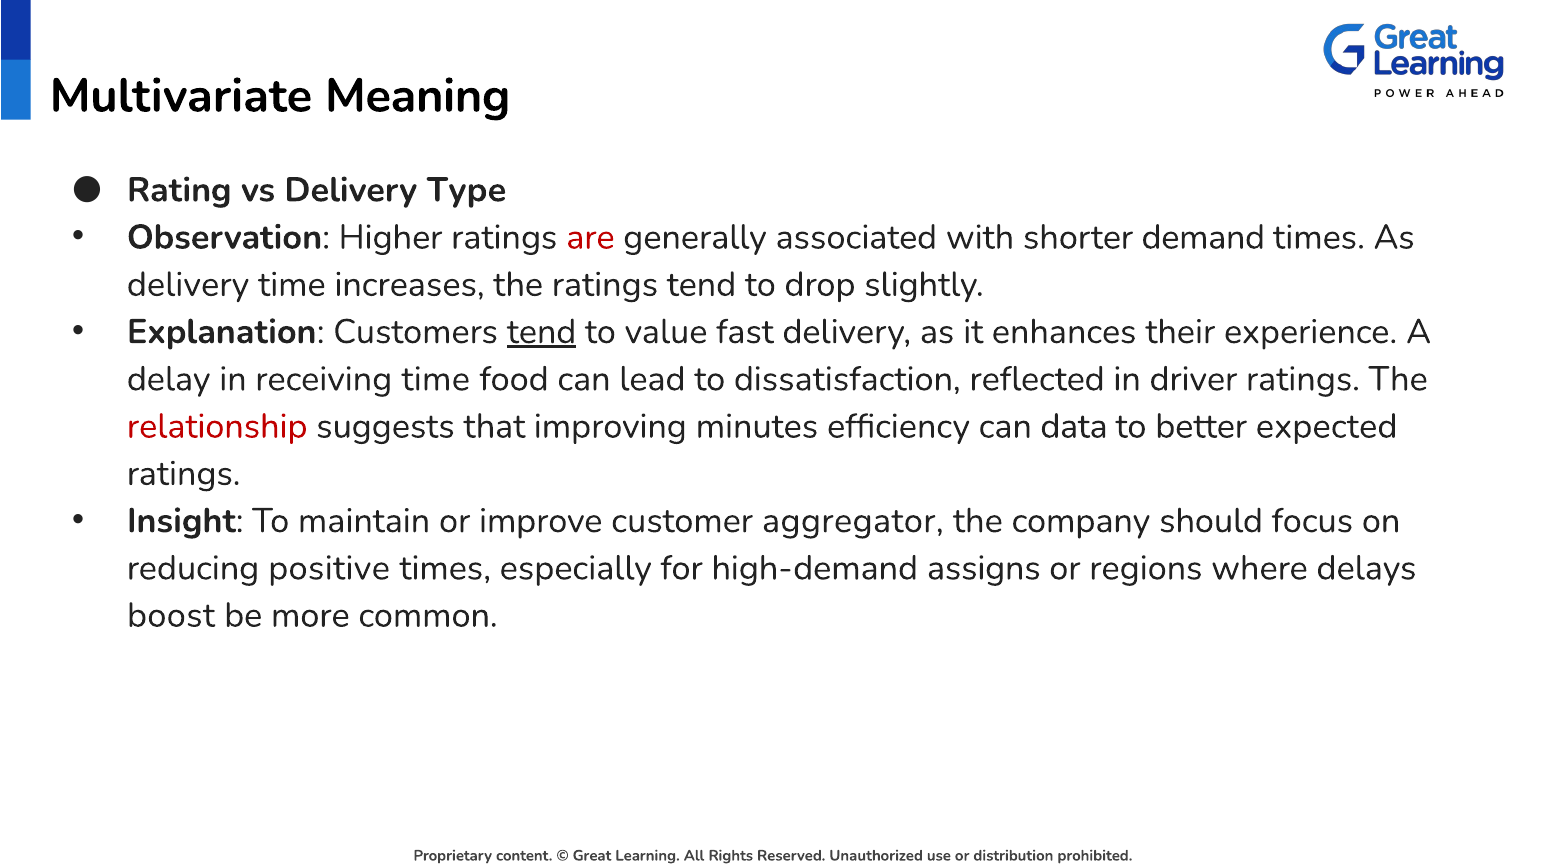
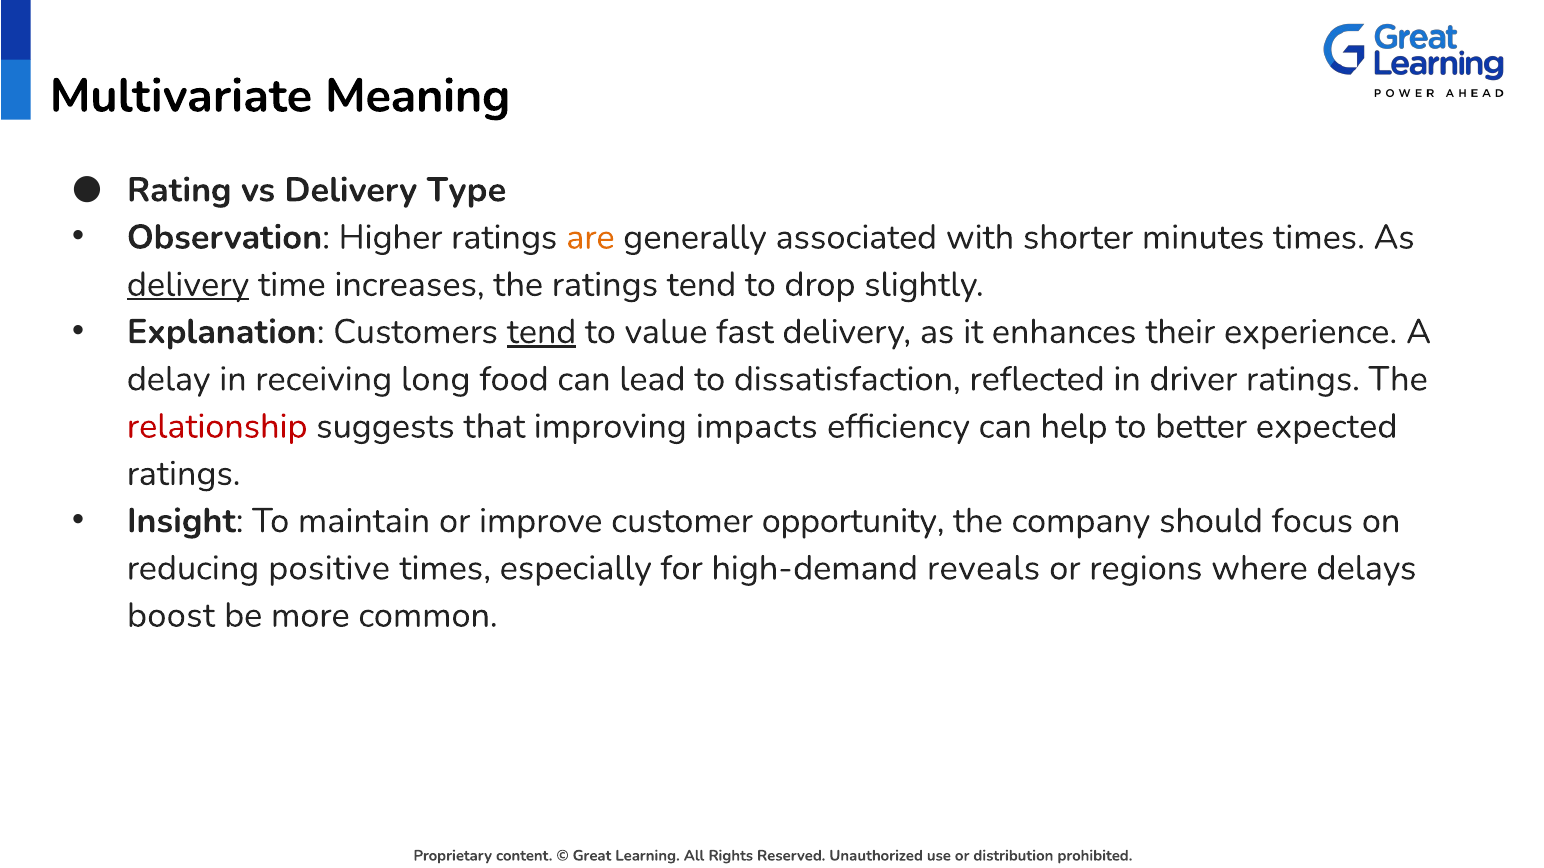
are colour: red -> orange (590, 237)
demand: demand -> minutes (1203, 237)
delivery underline: none -> present (188, 285)
receiving time: time -> long (436, 379)
minutes: minutes -> impacts (757, 427)
data: data -> help (1074, 427)
aggregator: aggregator -> opportunity (853, 521)
assigns: assigns -> reveals (984, 568)
